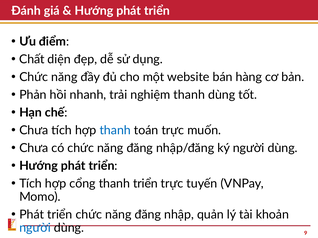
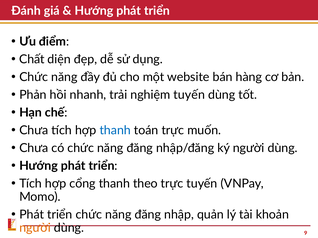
nghiệm thanh: thanh -> tuyến (189, 95)
thanh triển: triển -> theo (145, 184)
người colour: blue -> orange (35, 228)
